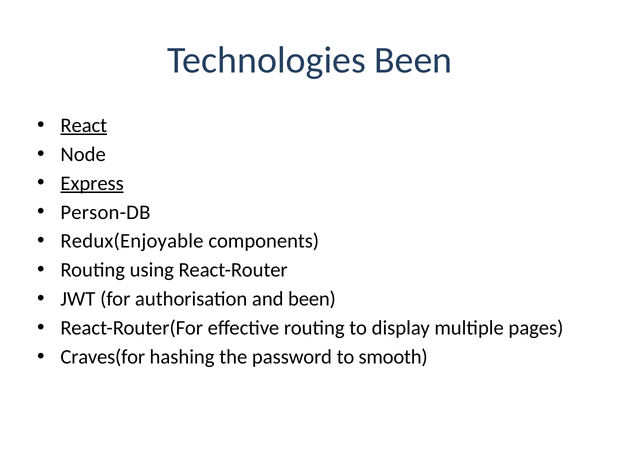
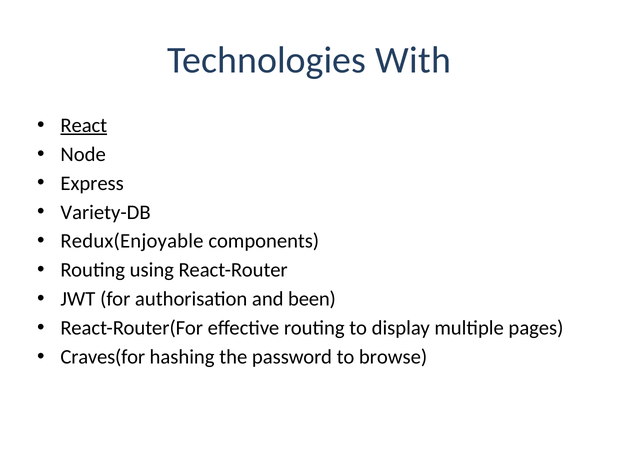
Technologies Been: Been -> With (413, 60)
Express underline: present -> none (92, 183)
Person-DB: Person-DB -> Variety-DB (106, 212)
smooth: smooth -> browse (393, 357)
